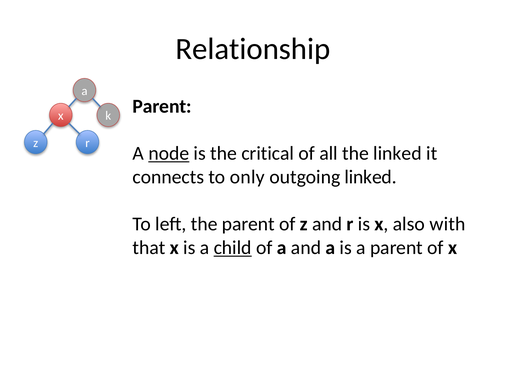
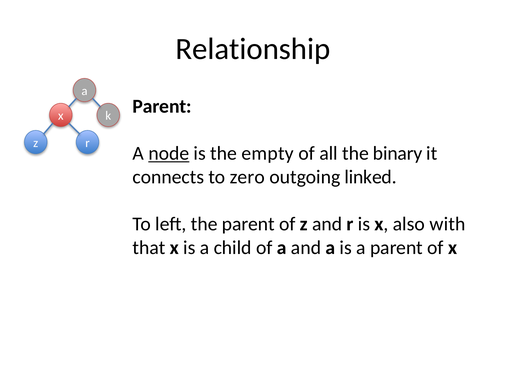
critical: critical -> empty (268, 154)
the linked: linked -> binary (398, 154)
only: only -> zero (247, 177)
child underline: present -> none (233, 248)
